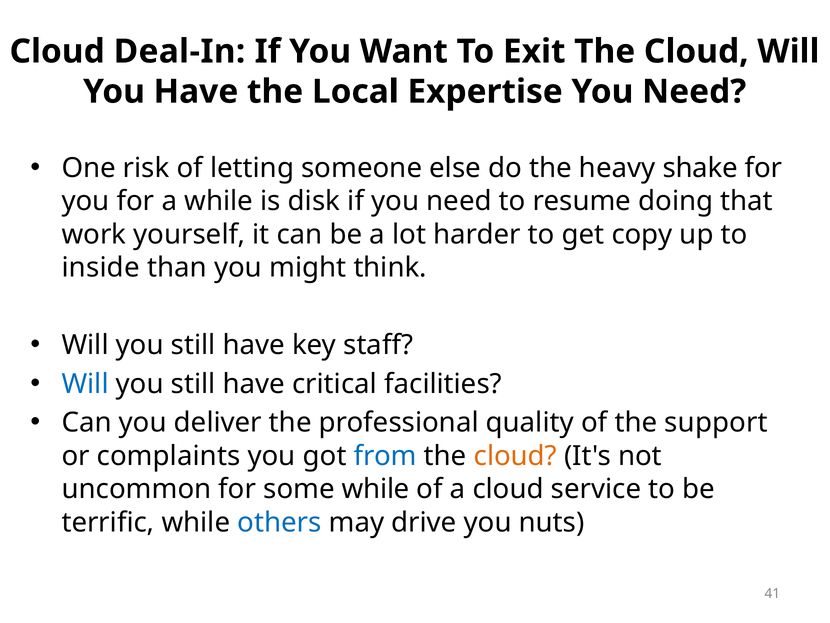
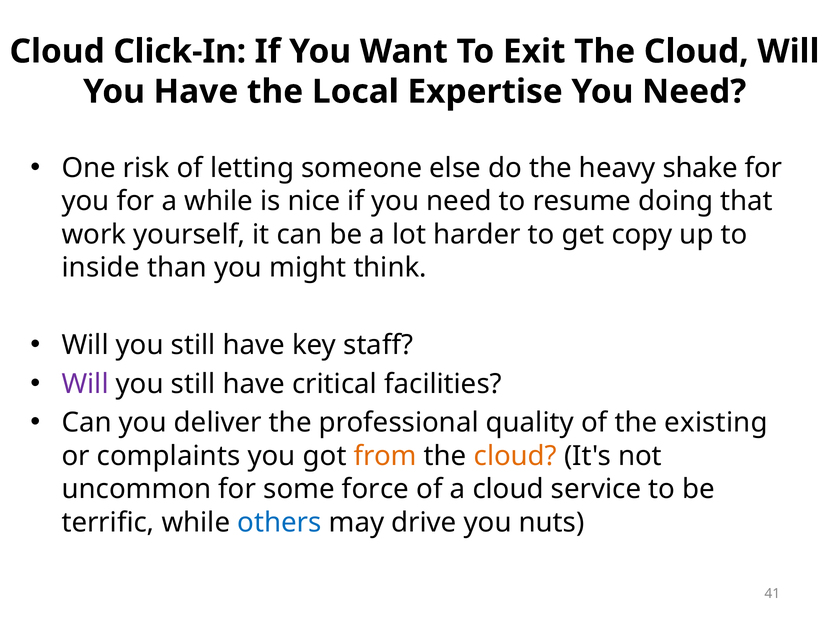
Deal-In: Deal-In -> Click-In (180, 51)
disk: disk -> nice (314, 201)
Will colour: blue -> purple (85, 384)
support: support -> existing (716, 422)
from colour: blue -> orange (385, 456)
some while: while -> force (375, 489)
